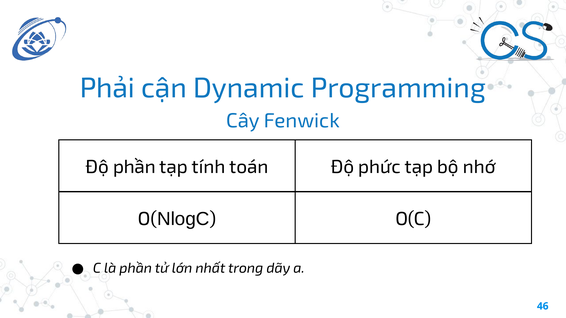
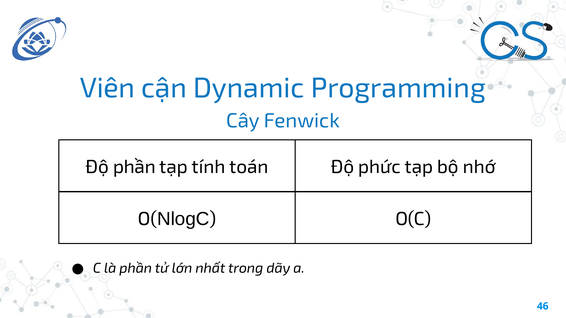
Phải: Phải -> Viên (107, 88)
